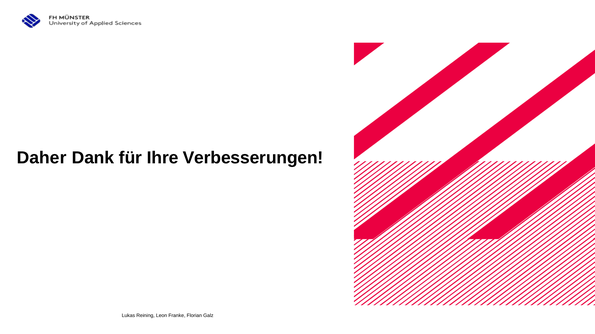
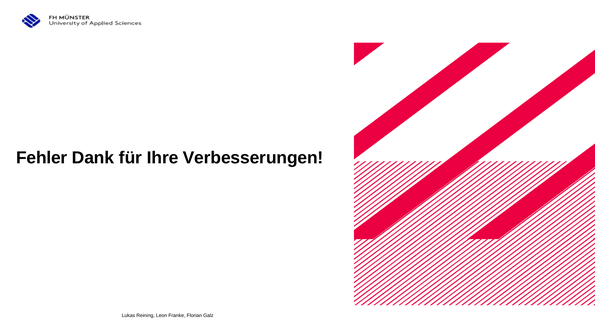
Daher: Daher -> Fehler (42, 158)
